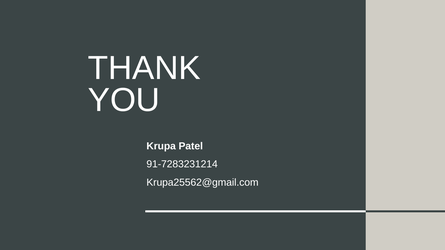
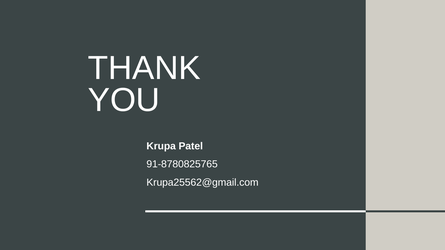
91-7283231214: 91-7283231214 -> 91-8780825765 (182, 165)
